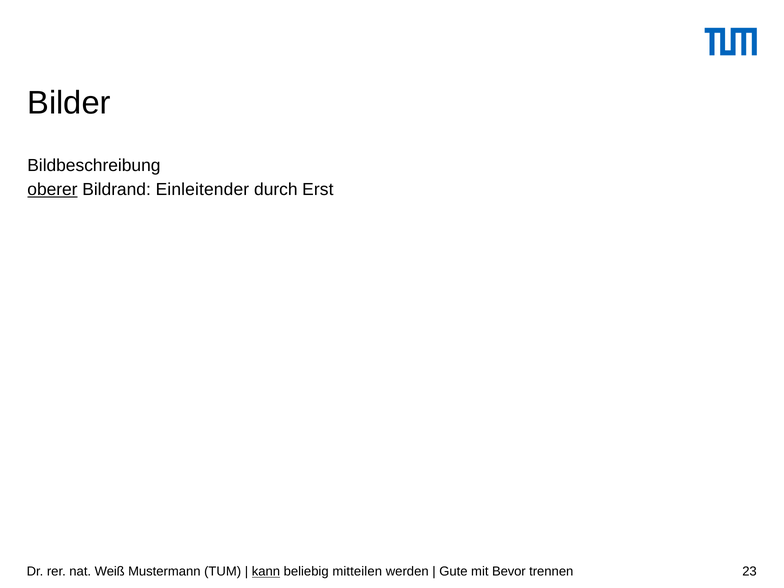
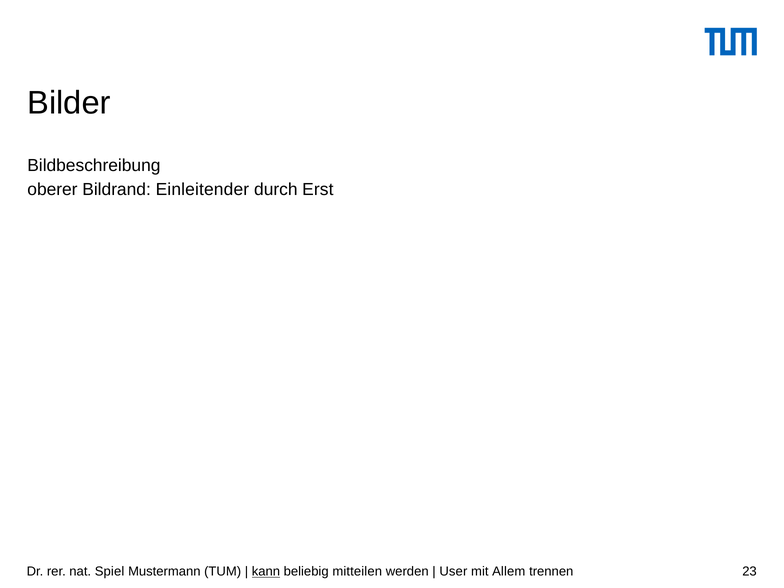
oberer underline: present -> none (52, 189)
Weiß: Weiß -> Spiel (110, 572)
Gute: Gute -> User (453, 572)
Bevor: Bevor -> Allem (509, 572)
